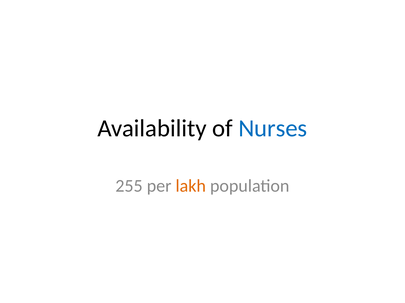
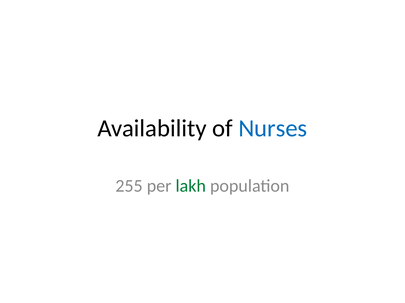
lakh colour: orange -> green (191, 186)
